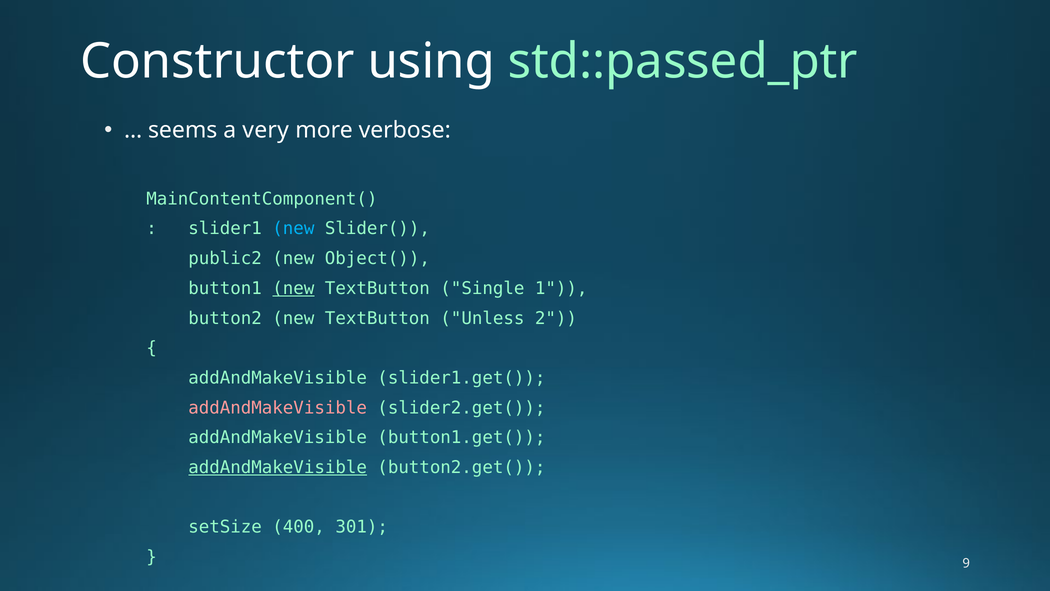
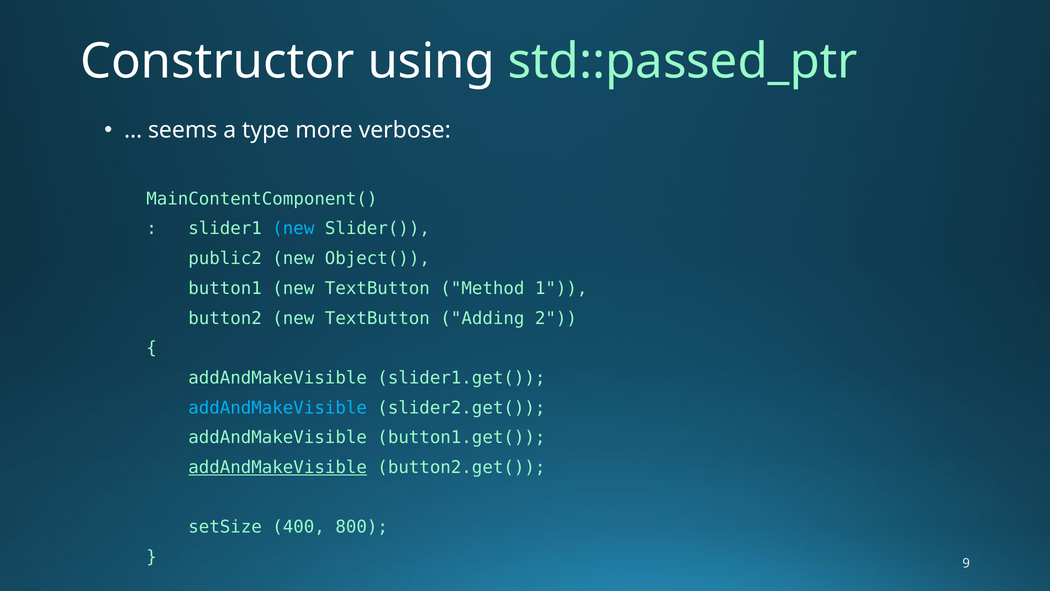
very: very -> type (266, 130)
new underline: present -> none (293, 288)
Single: Single -> Method (482, 288)
Unless: Unless -> Adding (482, 318)
addAndMakeVisible colour: pink -> light blue (278, 408)
301: 301 -> 800 (362, 527)
